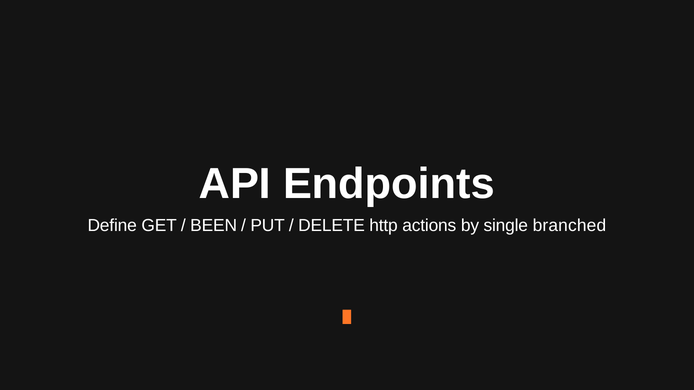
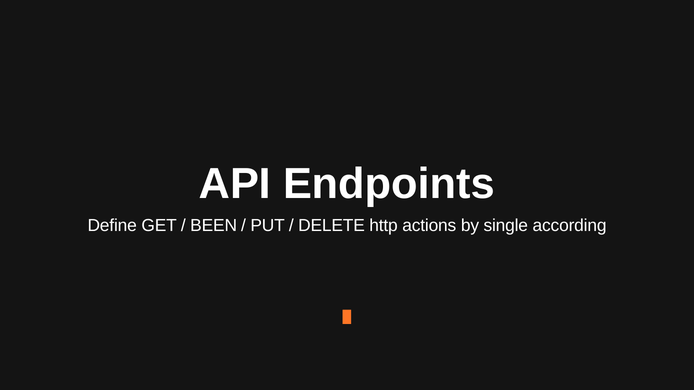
branched: branched -> according (570, 225)
